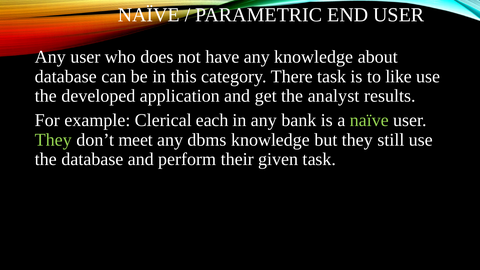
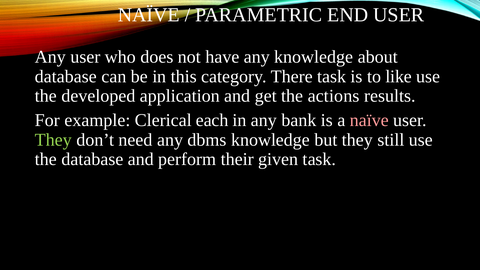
analyst: analyst -> actions (334, 96)
naïve colour: light green -> pink (369, 120)
meet: meet -> need (136, 140)
